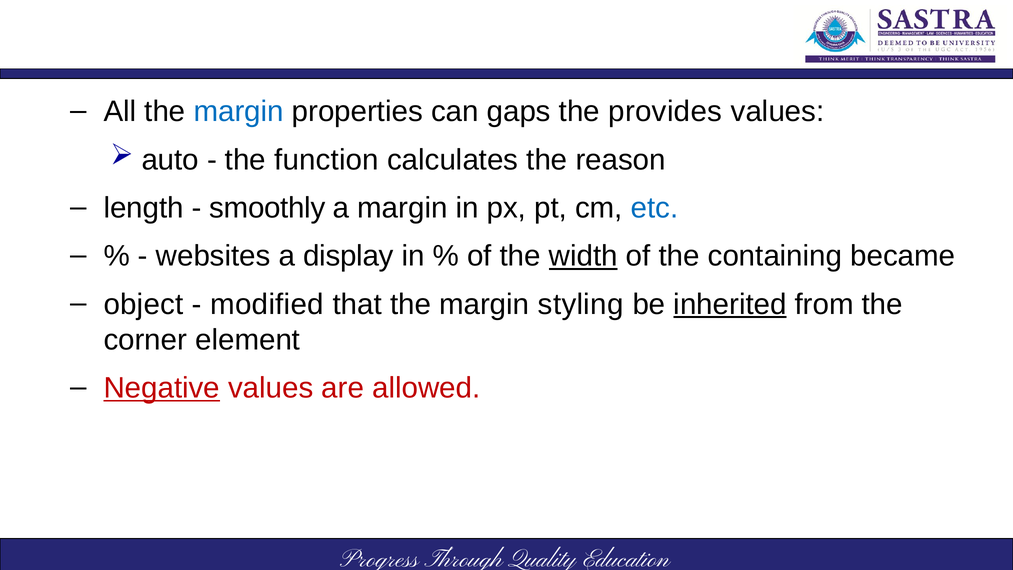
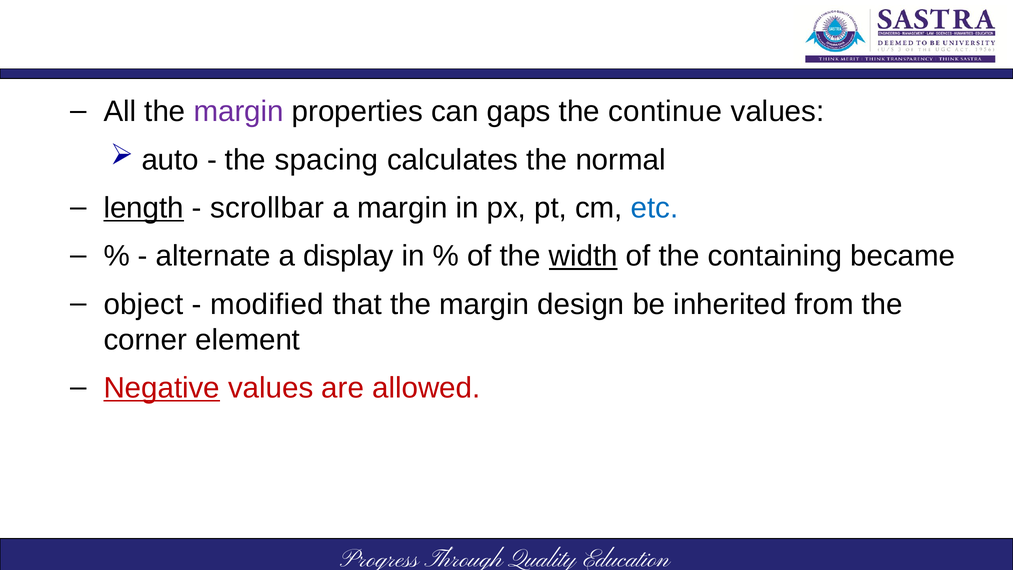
margin colour: blue -> purple (239, 112)
provides: provides -> continue (665, 112)
function: function -> spacing (326, 160)
reason: reason -> normal (621, 160)
length underline: none -> present (144, 208)
smoothly: smoothly -> scrollbar (267, 208)
websites: websites -> alternate (213, 256)
styling: styling -> design (581, 304)
inherited underline: present -> none (730, 304)
